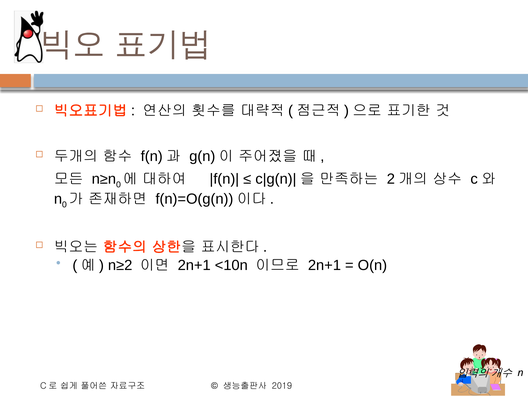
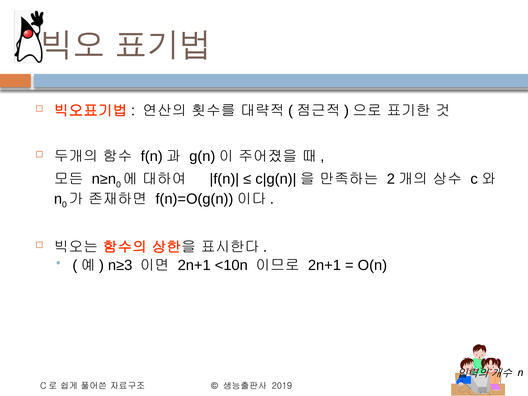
n≥2: n≥2 -> n≥3 (120, 265)
